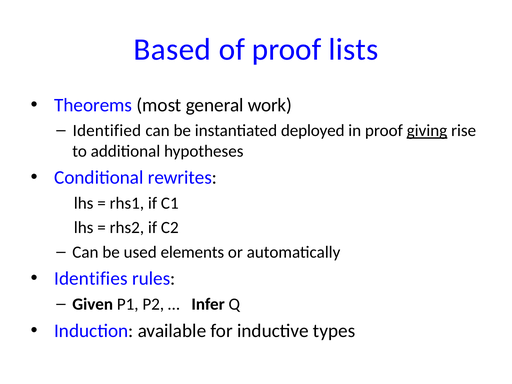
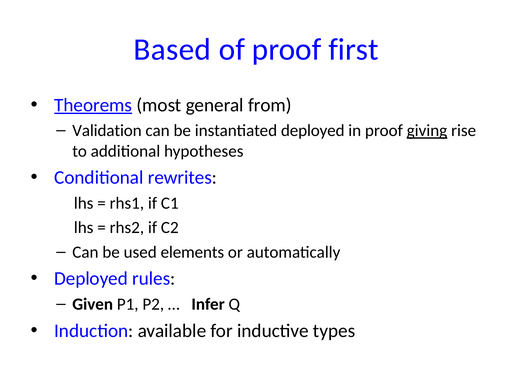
lists: lists -> first (353, 50)
Theorems underline: none -> present (93, 105)
work: work -> from (270, 105)
Identified: Identified -> Validation (107, 131)
Identifies: Identifies -> Deployed (91, 279)
